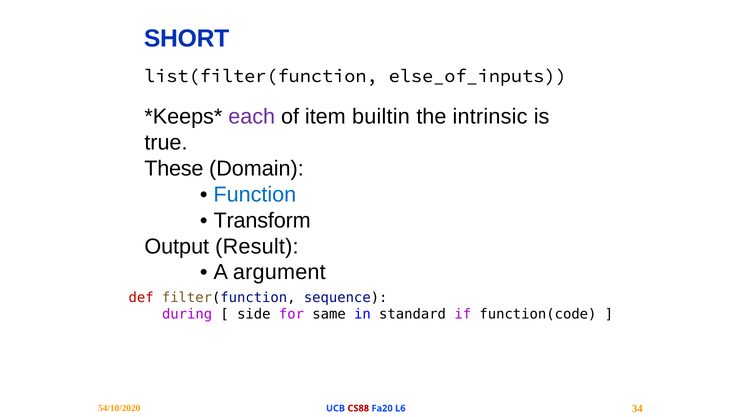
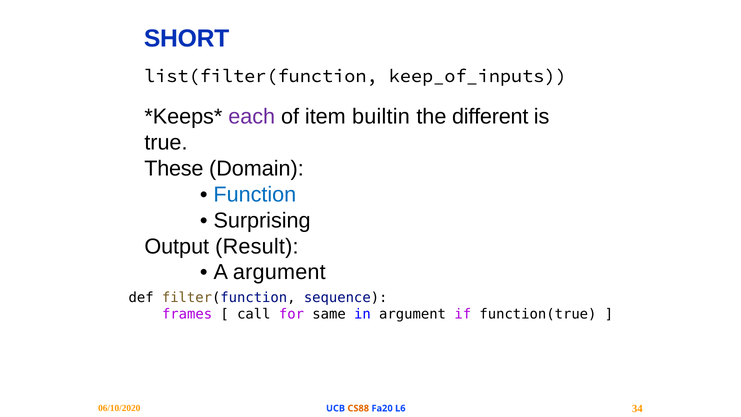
else_of_inputs: else_of_inputs -> keep_of_inputs (478, 76)
intrinsic: intrinsic -> different (490, 117)
Transform: Transform -> Surprising (262, 220)
def colour: red -> black (141, 298)
during: during -> frames (187, 314)
side: side -> call (254, 314)
in standard: standard -> argument (413, 314)
function(code: function(code -> function(true (538, 314)
54/10/2020: 54/10/2020 -> 06/10/2020 (119, 408)
CS88 colour: red -> orange (358, 408)
